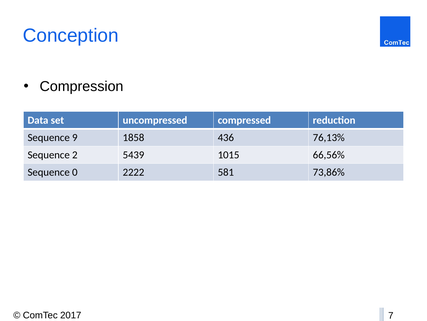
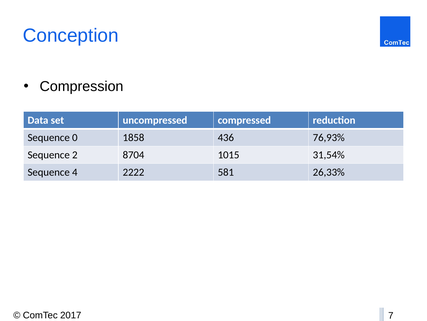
9: 9 -> 0 (75, 137)
76,13%: 76,13% -> 76,93% (329, 137)
5439: 5439 -> 8704 (133, 155)
66,56%: 66,56% -> 31,54% (329, 155)
0: 0 -> 4 (75, 172)
73,86%: 73,86% -> 26,33% (329, 172)
